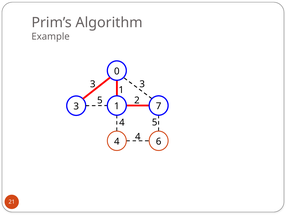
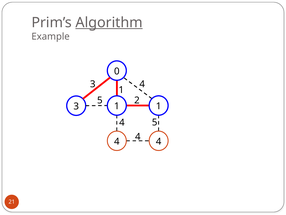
Algorithm underline: none -> present (109, 22)
3: 3 -> 4 (142, 84)
1 7: 7 -> 1 (159, 106)
6: 6 -> 4 (159, 141)
